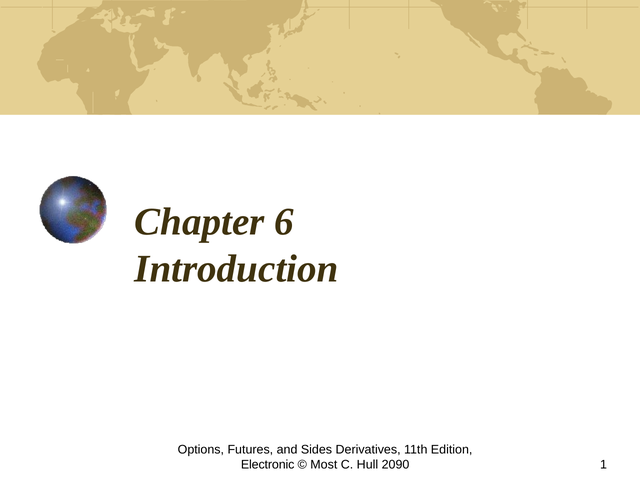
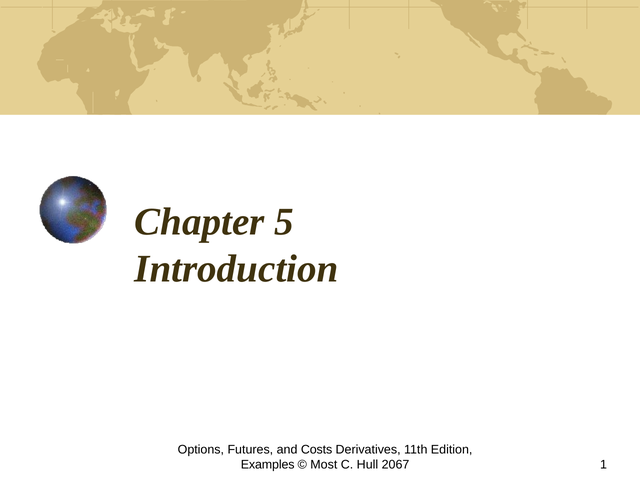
6: 6 -> 5 (284, 222)
Sides: Sides -> Costs (317, 450)
Electronic: Electronic -> Examples (268, 465)
2090: 2090 -> 2067 (395, 465)
